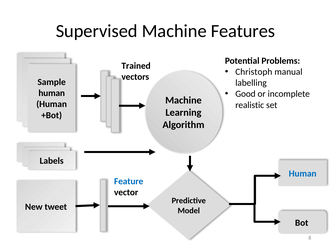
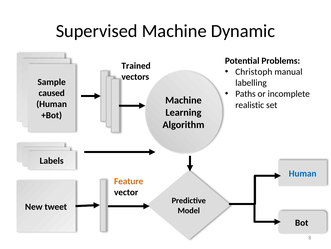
Features: Features -> Dynamic (243, 31)
Good: Good -> Paths (245, 94)
human: human -> caused (52, 93)
Feature colour: blue -> orange (129, 181)
